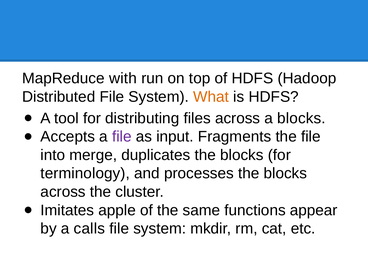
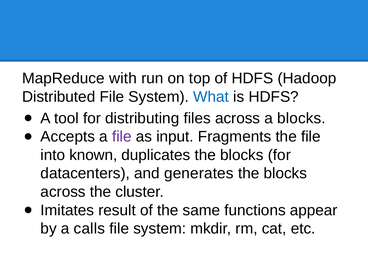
What colour: orange -> blue (211, 97)
merge: merge -> known (93, 155)
terminology: terminology -> datacenters (85, 173)
processes: processes -> generates (199, 173)
apple: apple -> result (117, 210)
